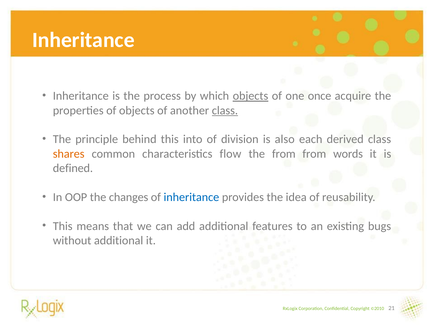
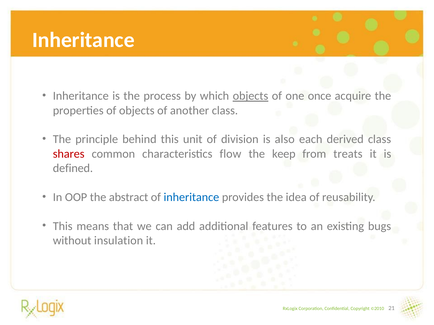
class underline: present -> none (225, 111)
into: into -> unit (193, 140)
shares colour: orange -> red (69, 154)
the from: from -> keep (284, 154)
words: words -> treats (348, 154)
changes: changes -> abstract (129, 197)
without additional: additional -> insulation (119, 241)
